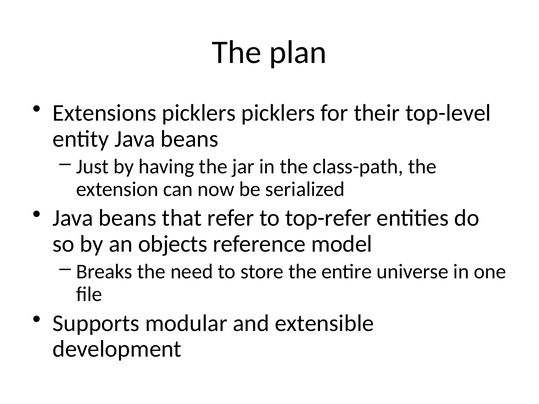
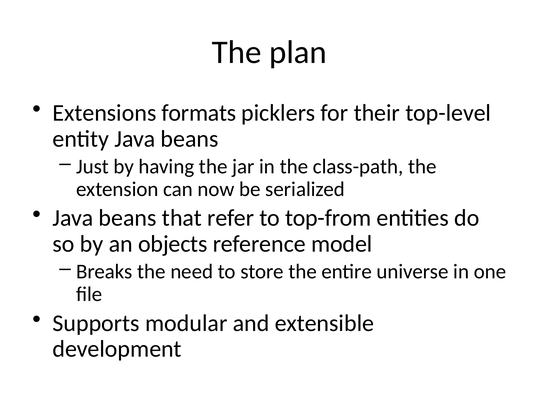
Extensions picklers: picklers -> formats (199, 113)
top-refer: top-refer -> top-from (328, 218)
